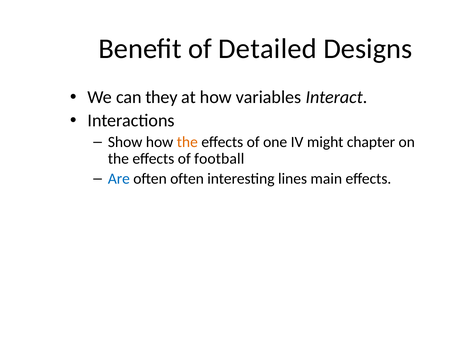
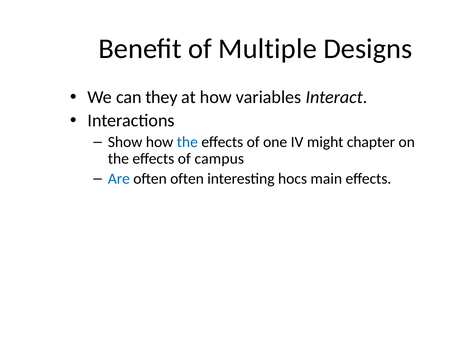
Detailed: Detailed -> Multiple (268, 49)
the colour: orange -> blue (187, 142)
football: football -> campus (219, 158)
lines: lines -> hocs (293, 178)
